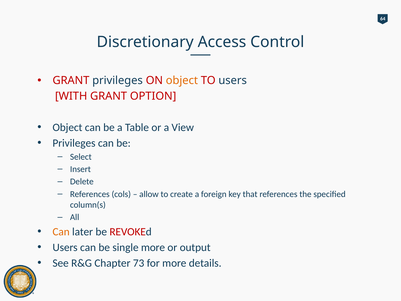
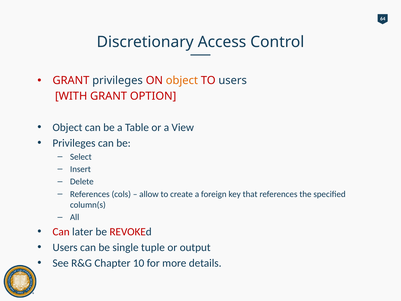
Can colour: orange -> red (61, 232)
single more: more -> tuple (153, 247)
73: 73 -> 10 (139, 263)
